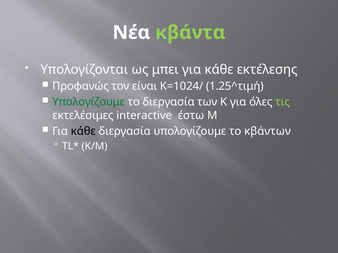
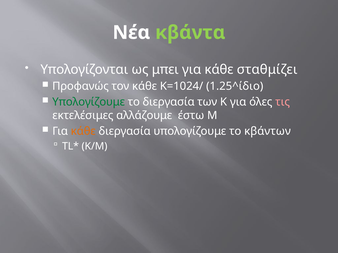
εκτέλεσης: εκτέλεσης -> σταθμίζει (267, 70)
τον είναι: είναι -> κάθε (145, 86)
1.25^τιμή: 1.25^τιμή -> 1.25^ίδιο (235, 86)
τις colour: light green -> pink (283, 102)
interactive: interactive -> αλλάζουμε (144, 116)
κάθε colour: black -> orange (83, 131)
